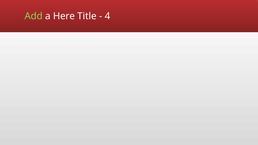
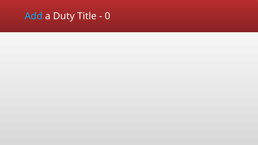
Add colour: light green -> light blue (34, 16)
Here: Here -> Duty (64, 16)
4: 4 -> 0 (107, 16)
